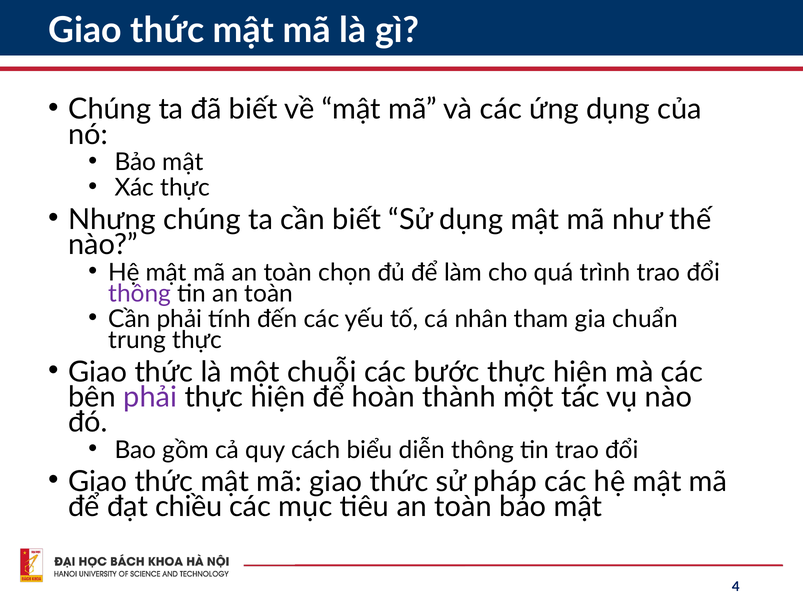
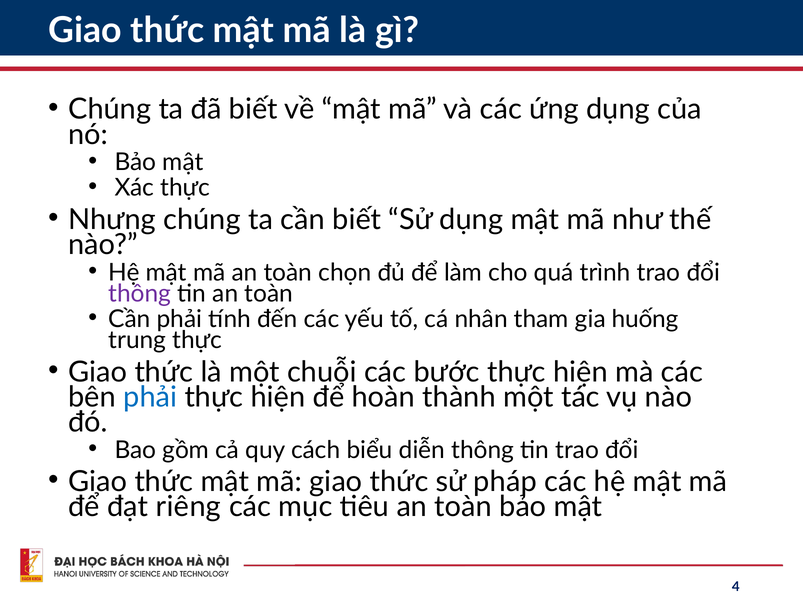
chuẩn: chuẩn -> huống (645, 319)
phải colour: purple -> blue (150, 397)
chiều: chiều -> riêng (188, 507)
